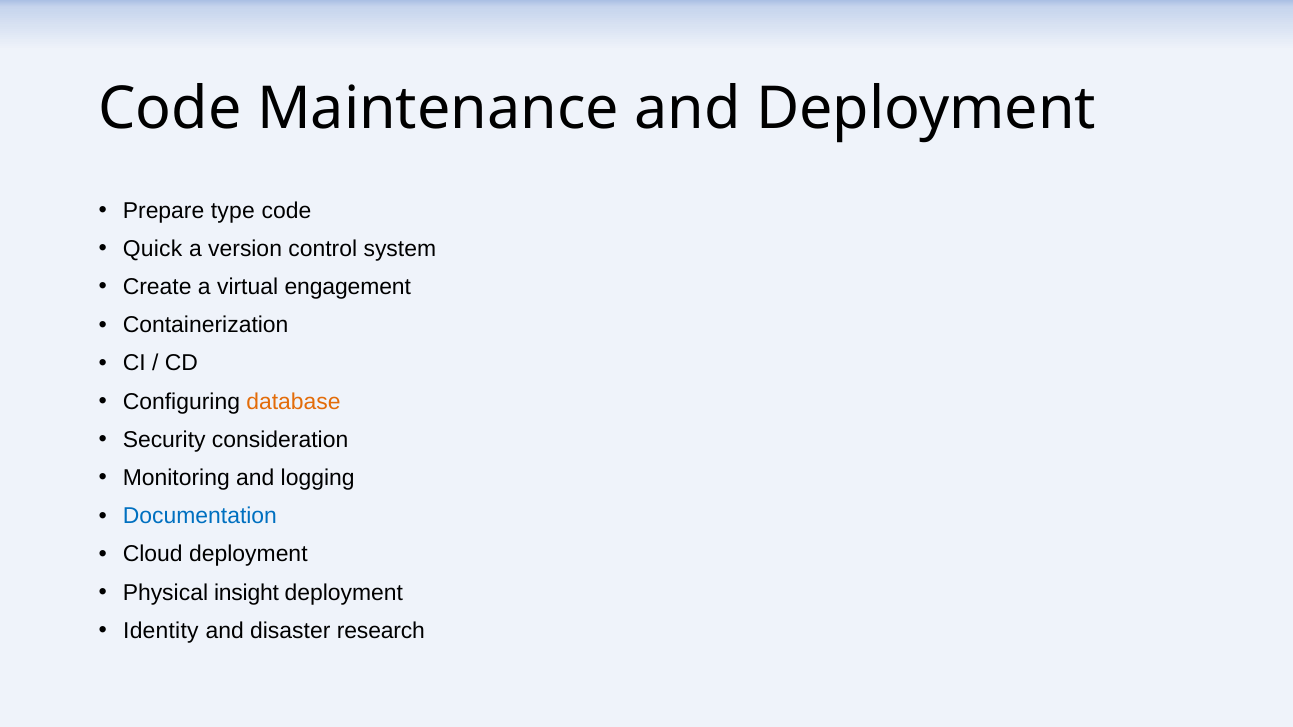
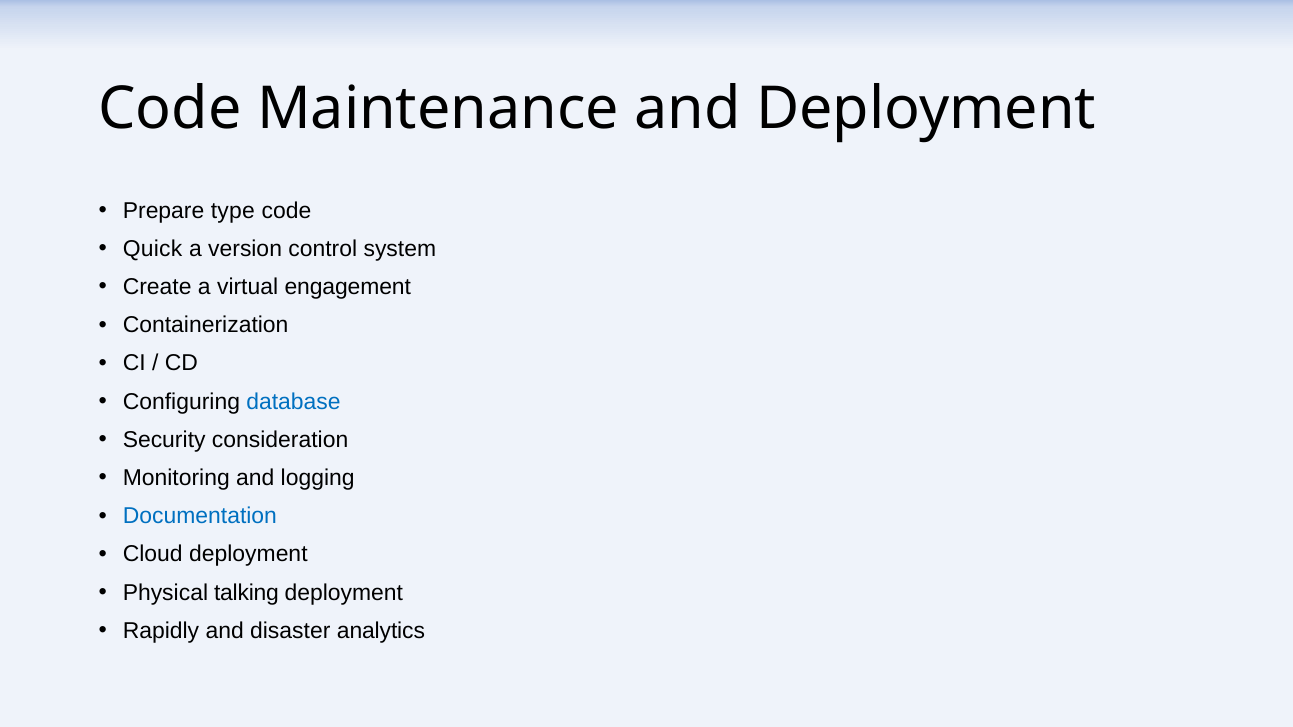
database colour: orange -> blue (294, 402)
insight: insight -> talking (246, 593)
Identity: Identity -> Rapidly (161, 631)
research: research -> analytics (381, 631)
